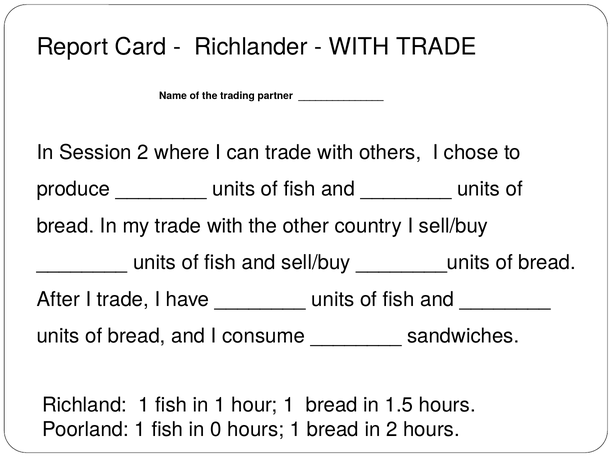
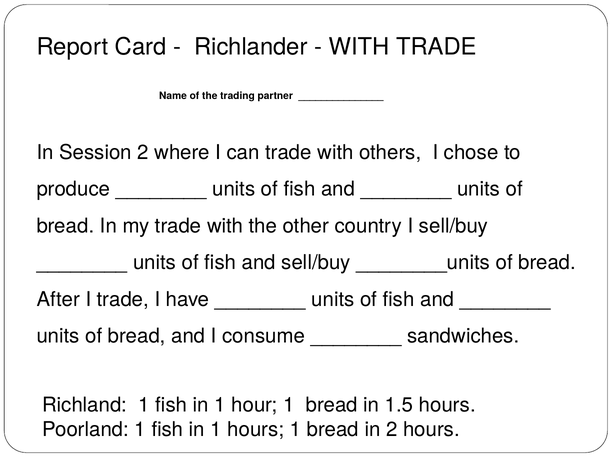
0: 0 -> 1 (216, 430)
